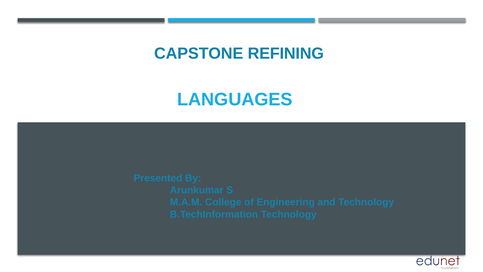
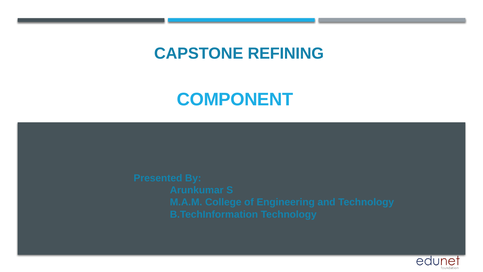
LANGUAGES: LANGUAGES -> COMPONENT (235, 99)
